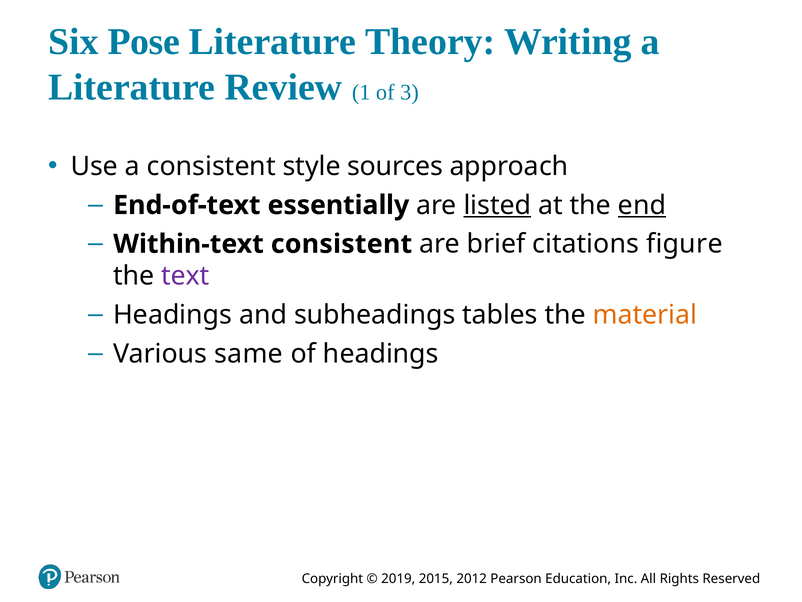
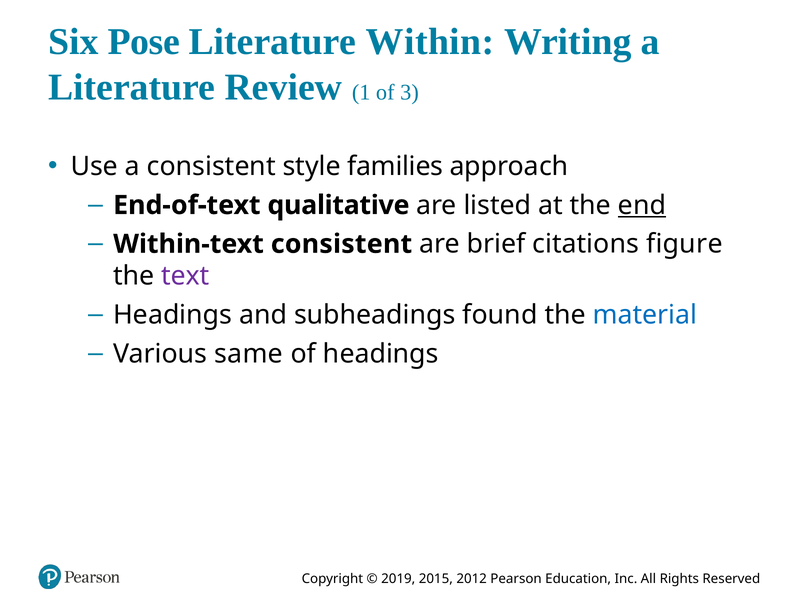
Theory: Theory -> Within (430, 42)
sources: sources -> families (395, 166)
essentially: essentially -> qualitative (338, 205)
listed underline: present -> none (497, 205)
tables: tables -> found (500, 315)
material colour: orange -> blue (645, 315)
